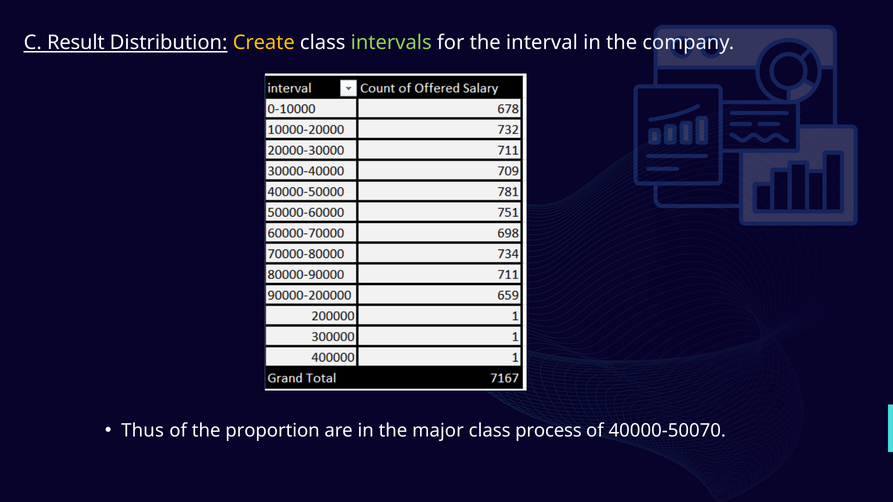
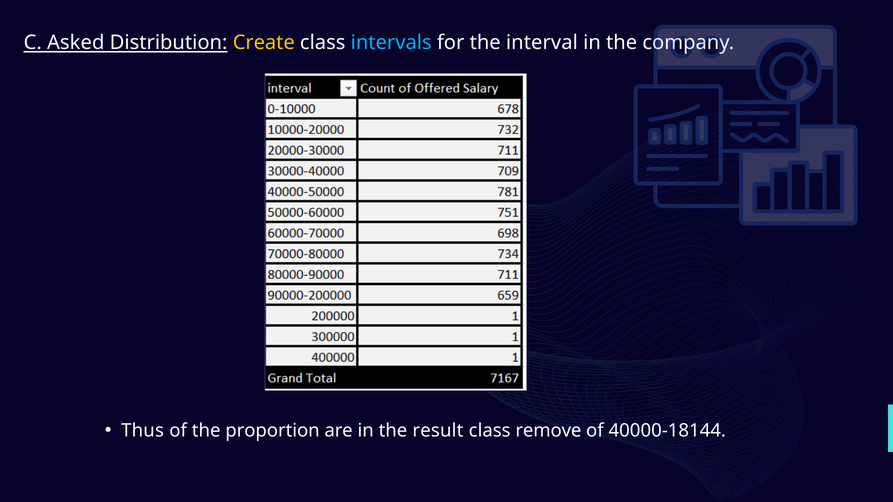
Result: Result -> Asked (76, 43)
intervals colour: light green -> light blue (391, 43)
major: major -> result (438, 431)
process: process -> remove (548, 431)
40000-50070: 40000-50070 -> 40000-18144 (667, 431)
